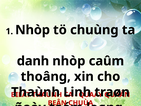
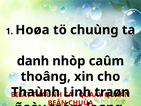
1 Nhòp: Nhòp -> Hoøa (32, 30)
